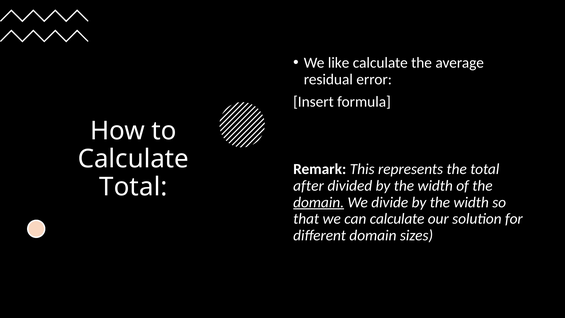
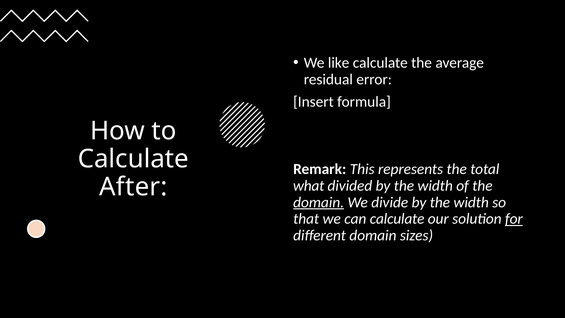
after: after -> what (309, 186)
Total: Total -> After (133, 187)
for underline: none -> present (514, 219)
